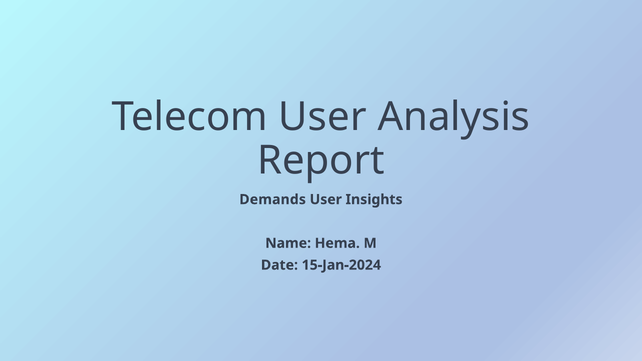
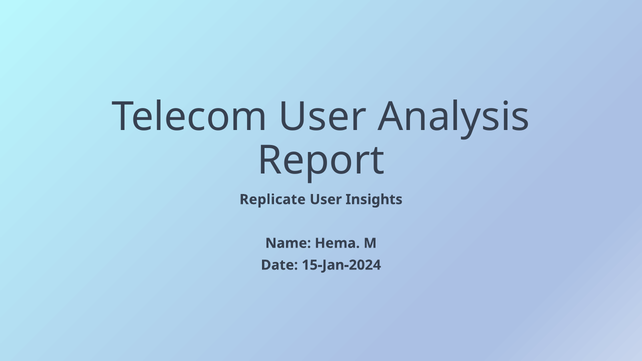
Demands: Demands -> Replicate (273, 200)
